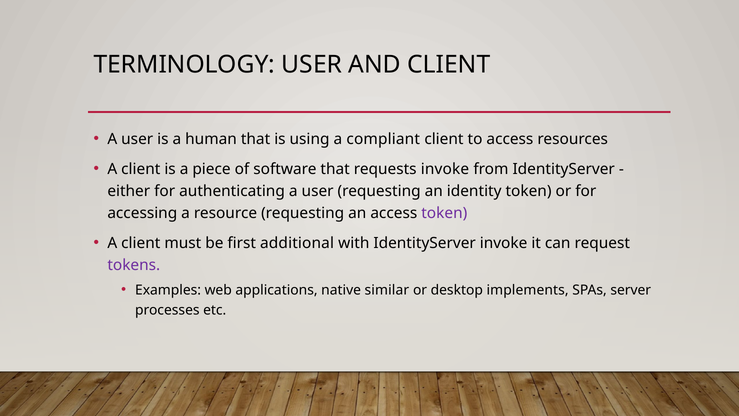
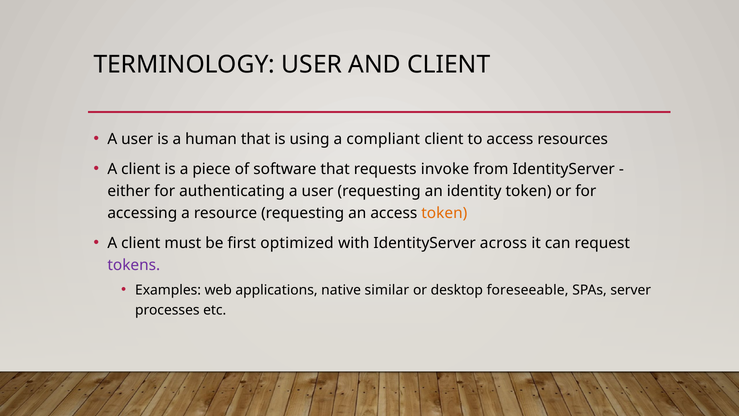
token colour: purple -> orange (444, 213)
additional: additional -> optimized (297, 243)
IdentityServer invoke: invoke -> across (503, 243)
implements: implements -> foreseeable (528, 290)
